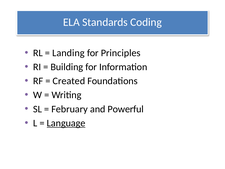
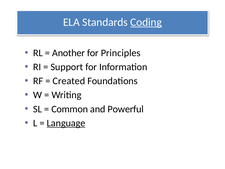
Coding underline: none -> present (146, 22)
Landing: Landing -> Another (69, 53)
Building: Building -> Support (67, 67)
February: February -> Common (70, 109)
